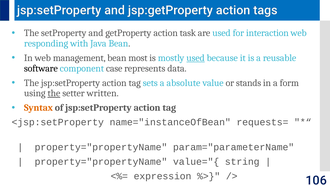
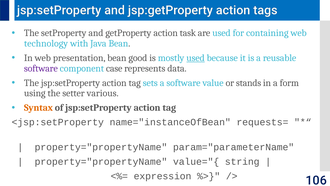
interaction: interaction -> containing (267, 33)
responding: responding -> technology (46, 43)
management: management -> presentation (79, 58)
most: most -> good (138, 58)
software colour: black -> purple (41, 68)
a absolute: absolute -> software (183, 83)
the underline: present -> none (54, 93)
written: written -> various (103, 93)
